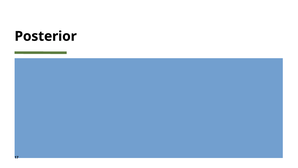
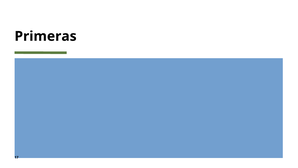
Posterior: Posterior -> Primeras (46, 36)
